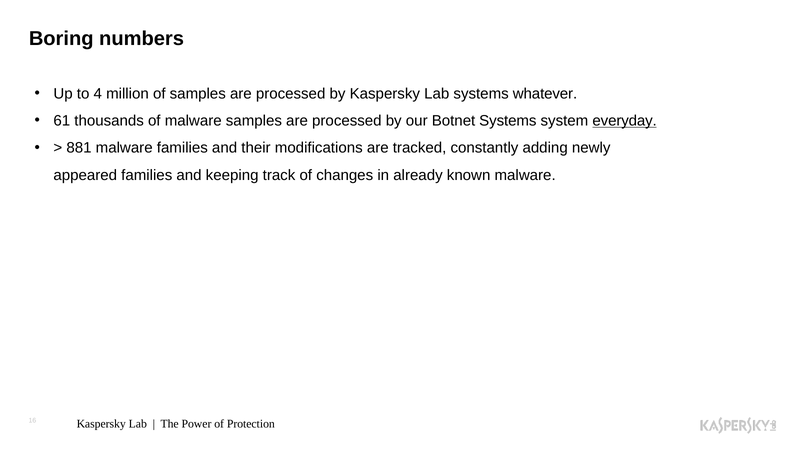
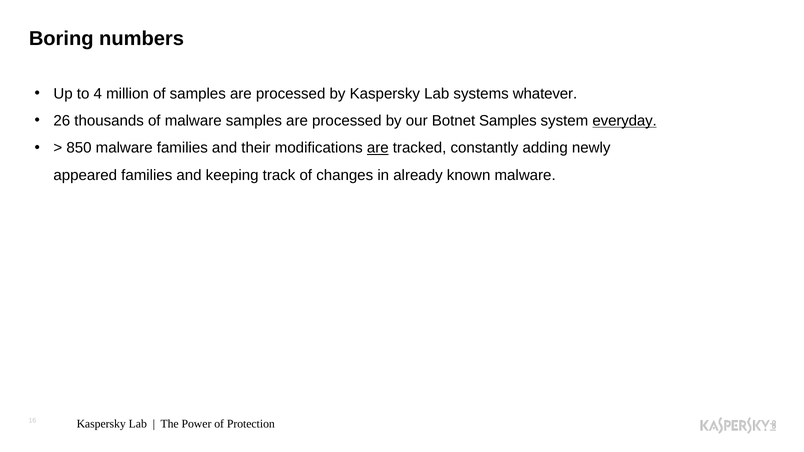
61: 61 -> 26 (62, 121)
Botnet Systems: Systems -> Samples (508, 121)
881: 881 -> 850 (79, 148)
are underline: none -> present (378, 148)
